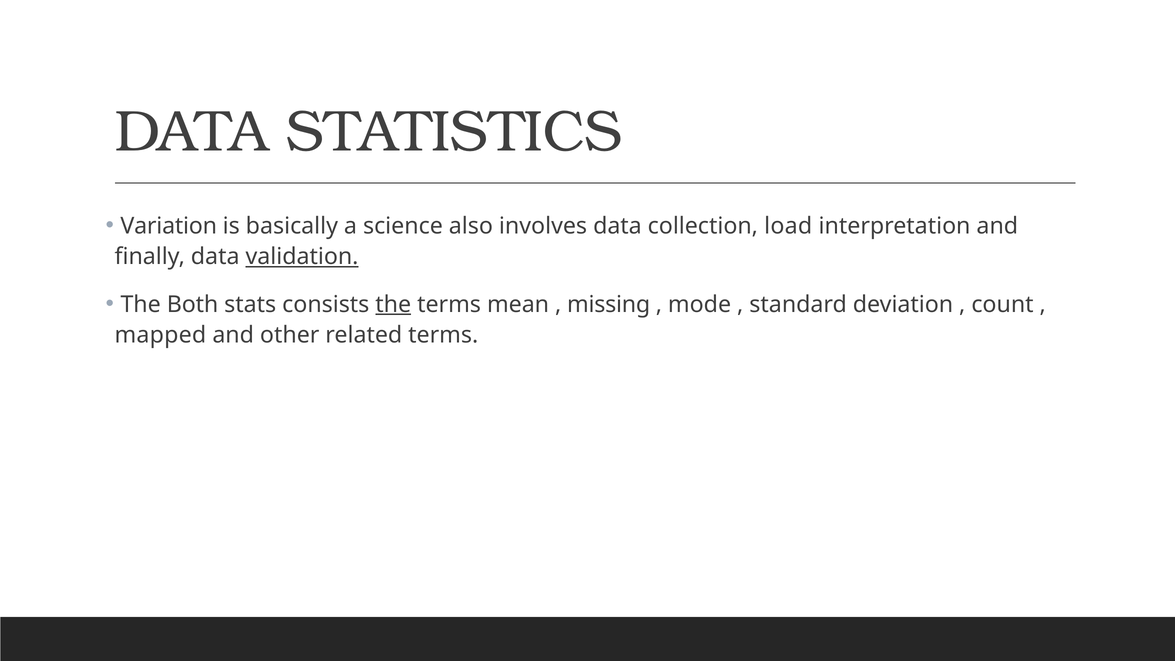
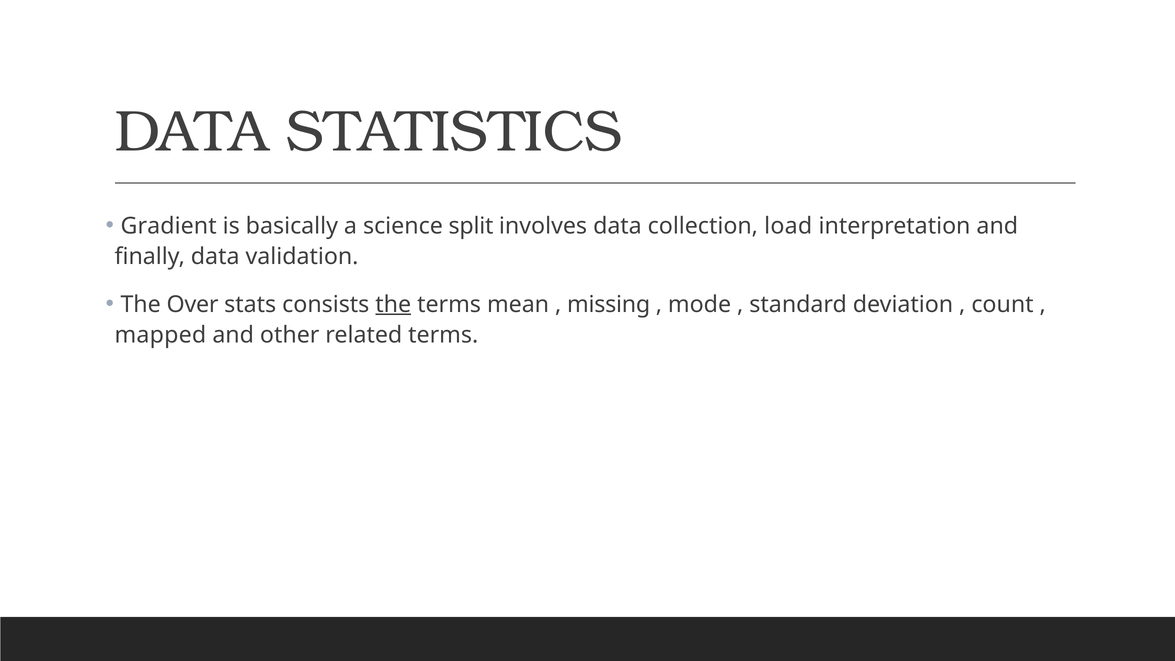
Variation: Variation -> Gradient (169, 226)
also: also -> split (471, 226)
validation underline: present -> none (302, 257)
Both: Both -> Over (193, 304)
